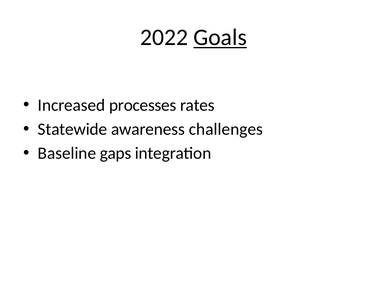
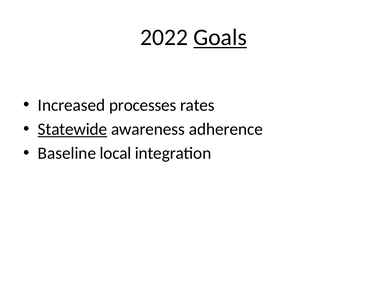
Statewide underline: none -> present (72, 129)
challenges: challenges -> adherence (226, 129)
gaps: gaps -> local (116, 153)
